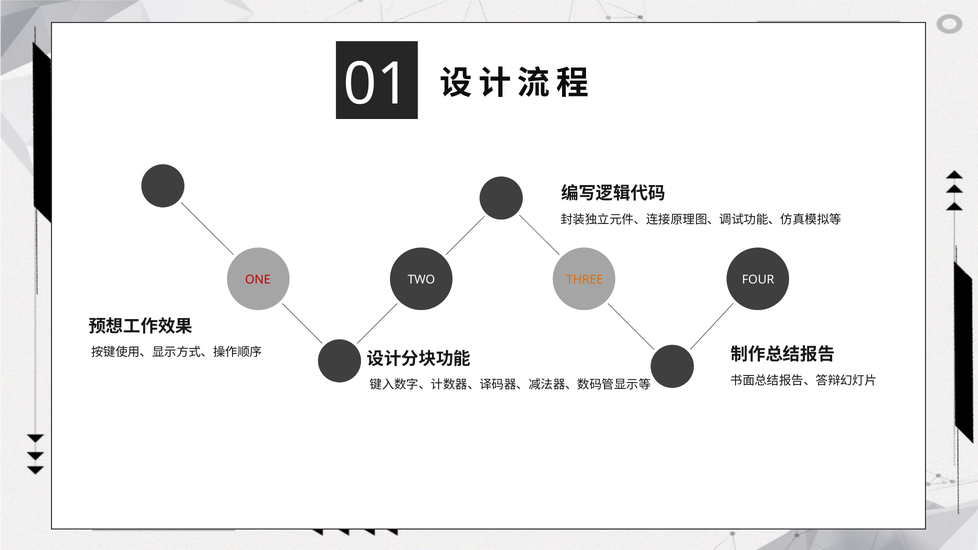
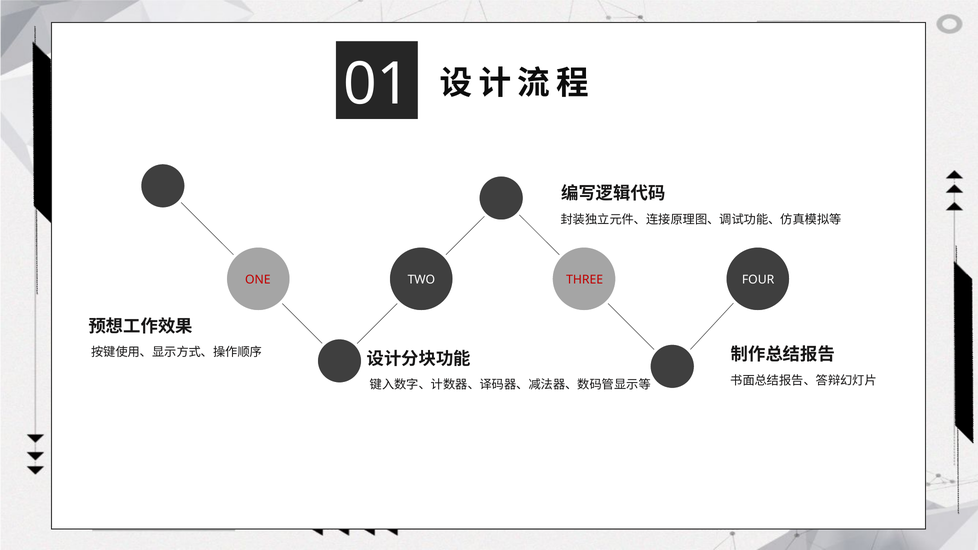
THREE colour: orange -> red (585, 280)
